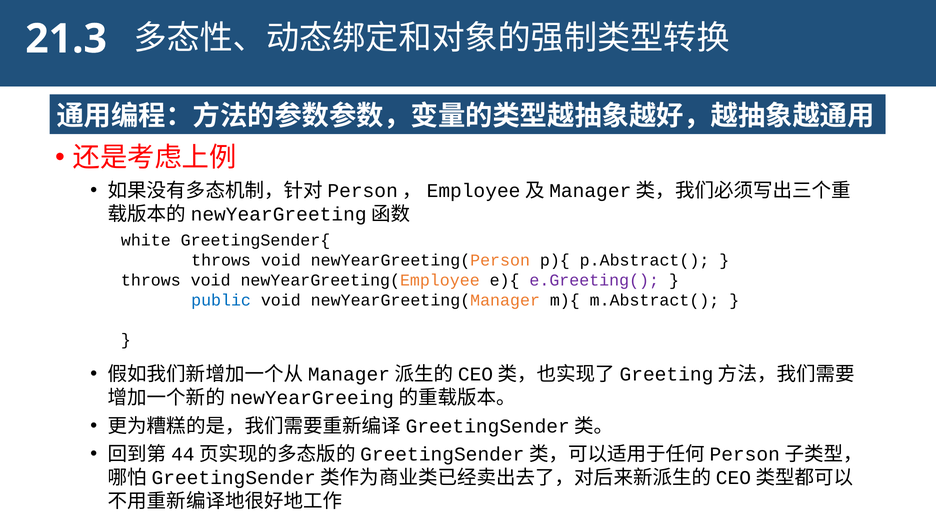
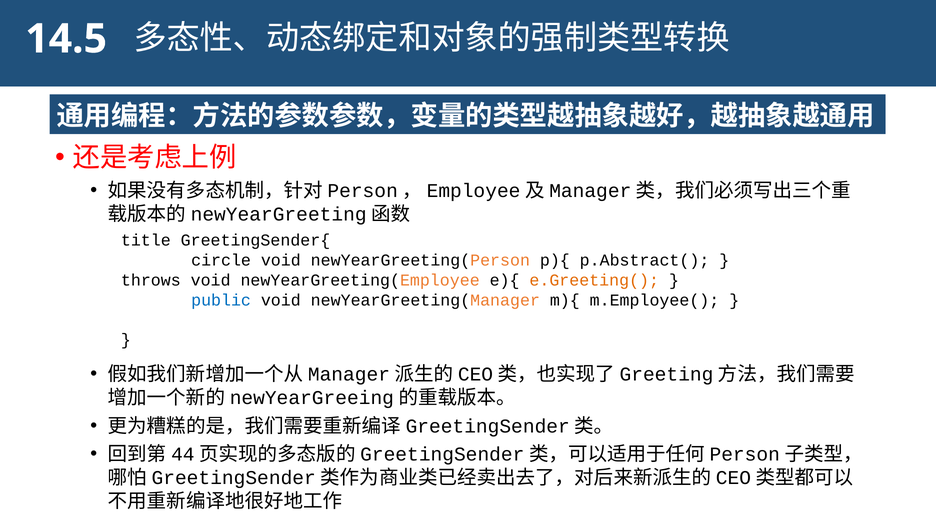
21.3: 21.3 -> 14.5 (66, 39)
white: white -> title (146, 240)
throws: throws -> circle (221, 260)
e.Greeting( colour: purple -> orange (594, 280)
m.Abstract(: m.Abstract( -> m.Employee( (654, 300)
